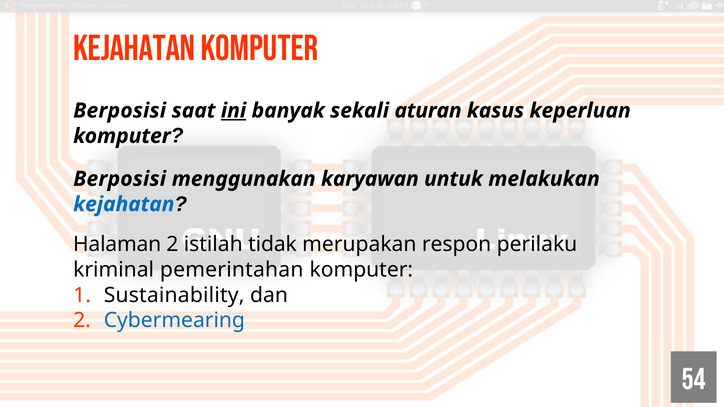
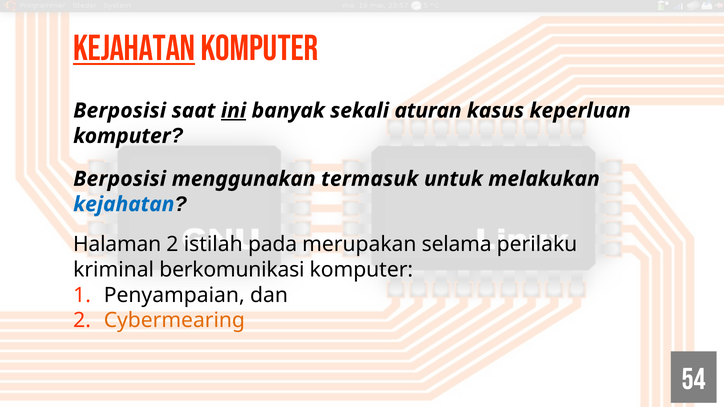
Kejahatan underline: none -> present (134, 48)
karyawan: karyawan -> termasuk (370, 179)
tidak: tidak -> pada (273, 245)
respon: respon -> selama (457, 245)
pemerintahan: pemerintahan -> berkomunikasi (232, 270)
Sustainability: Sustainability -> Penyampaian (174, 295)
Cybermearing colour: blue -> orange (174, 321)
